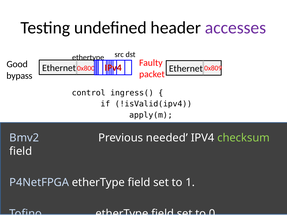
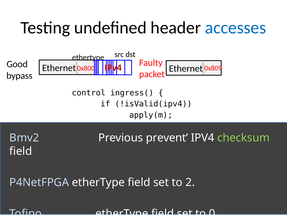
accesses colour: purple -> blue (236, 28)
needed: needed -> prevent (167, 138)
1: 1 -> 2 (190, 183)
